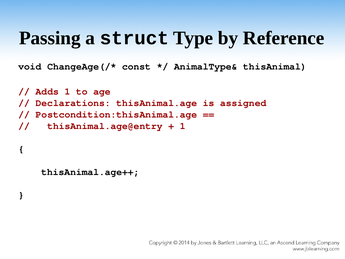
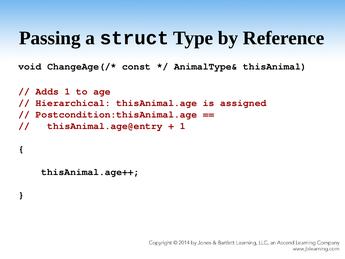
Declarations: Declarations -> Hierarchical (73, 103)
